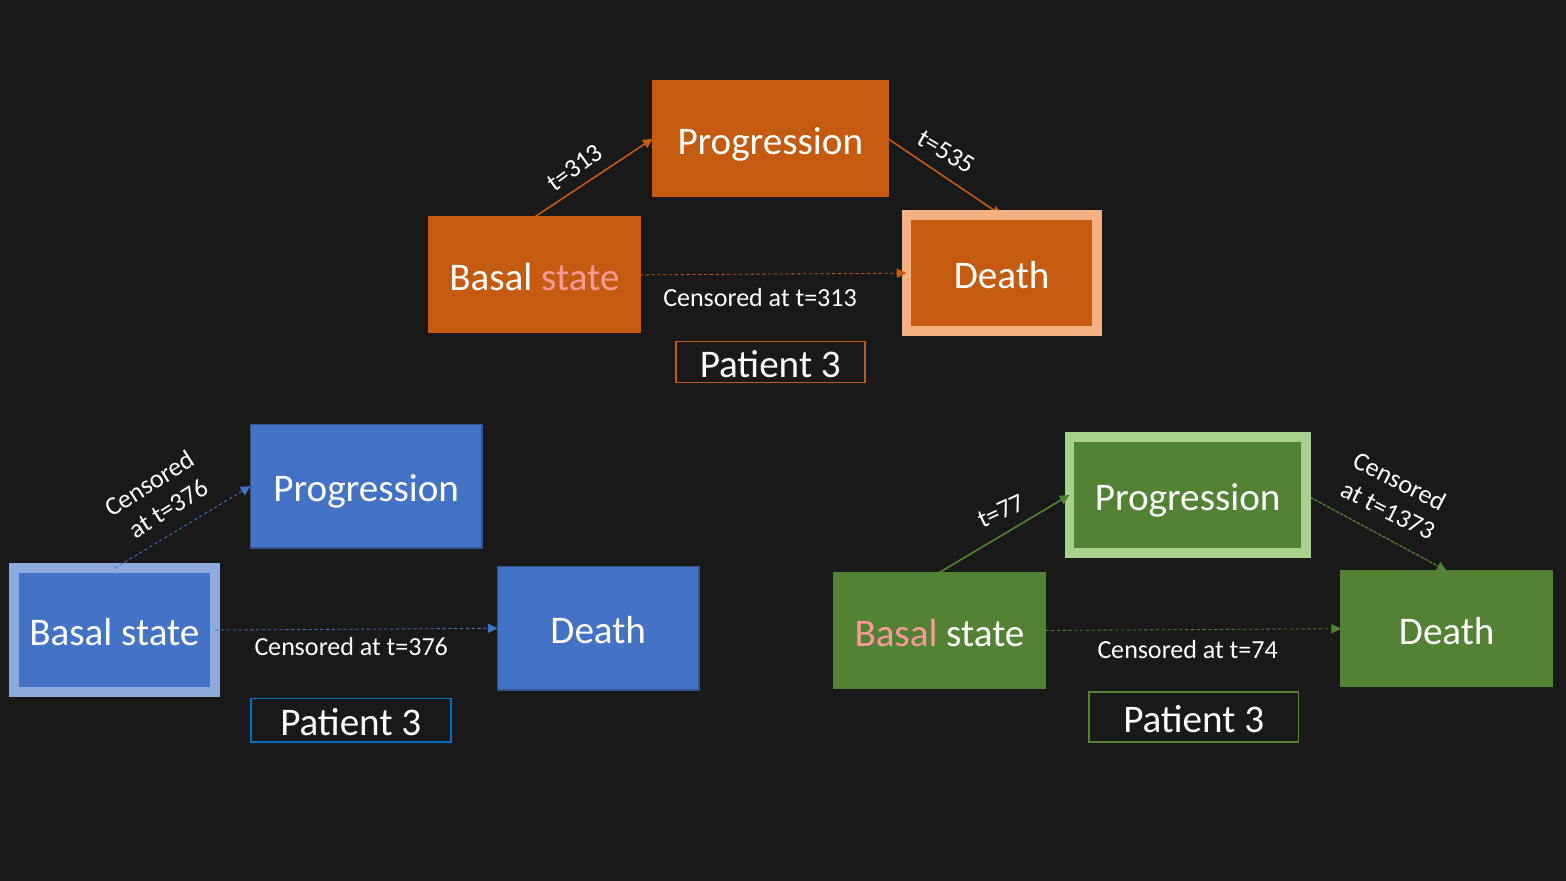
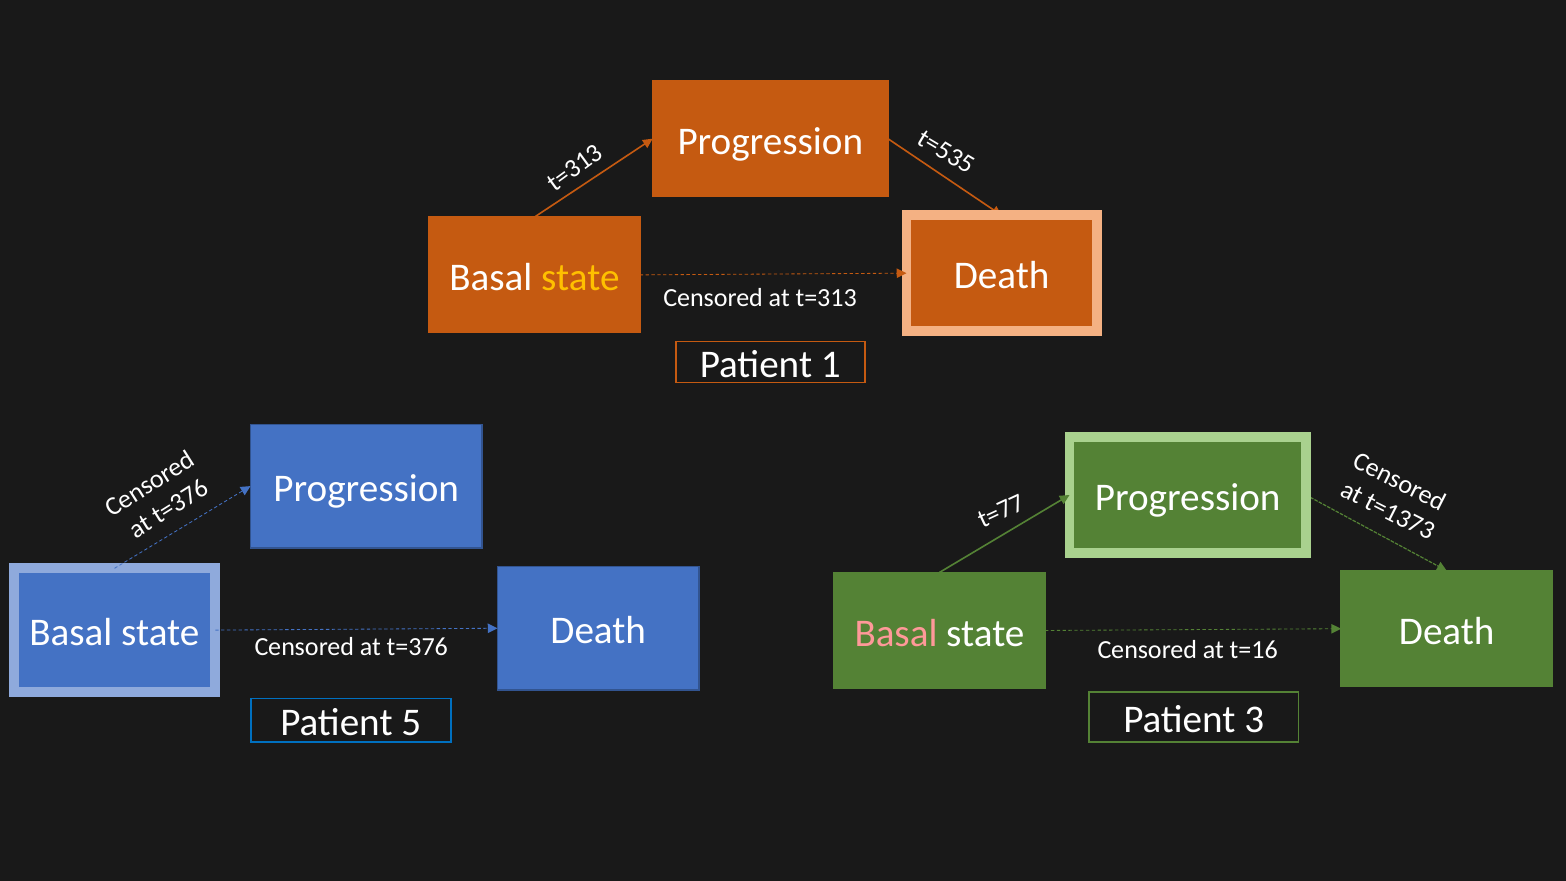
state colour: pink -> yellow (580, 278)
3: 3 -> 1 (831, 365)
t=74: t=74 -> t=16 (1254, 649)
3: 3 -> 5 (411, 723)
